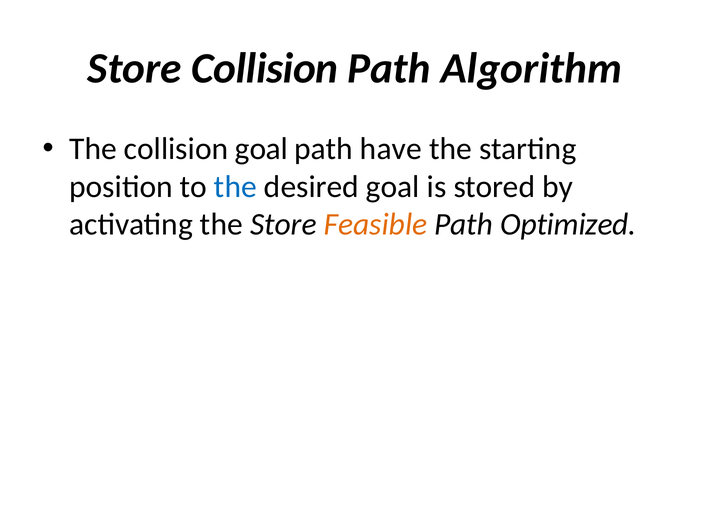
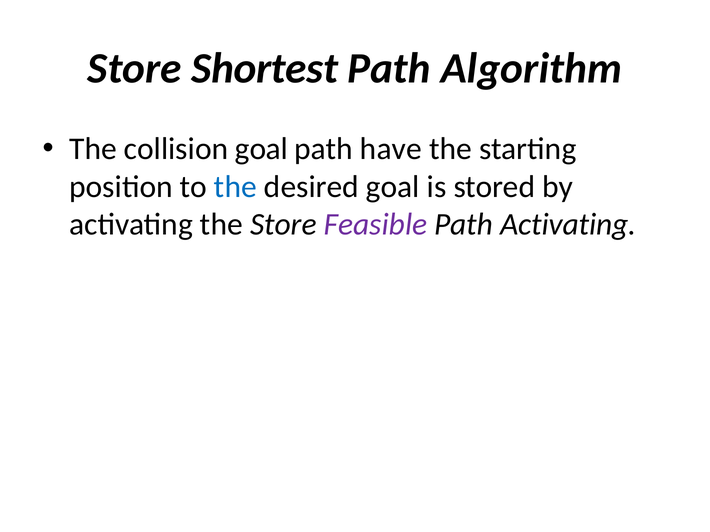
Store Collision: Collision -> Shortest (265, 69)
Feasible colour: orange -> purple (376, 225)
Path Optimized: Optimized -> Activating (568, 225)
